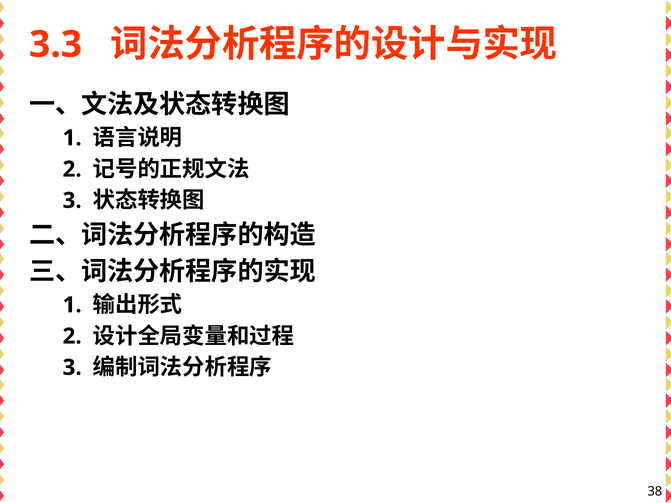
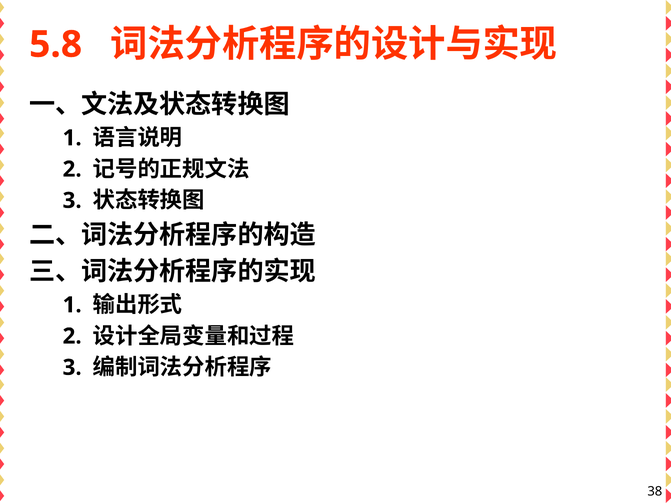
3.3: 3.3 -> 5.8 (56, 45)
